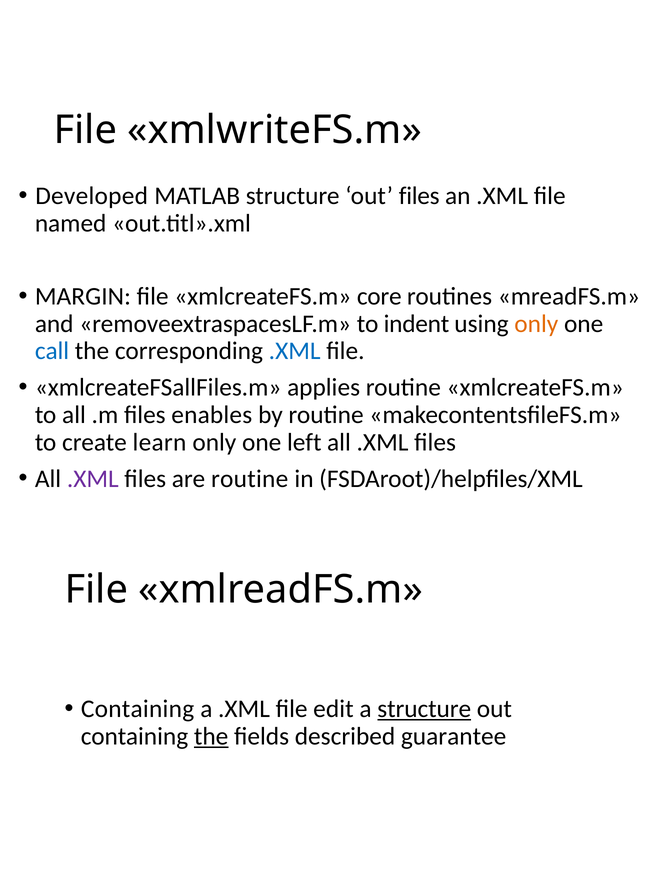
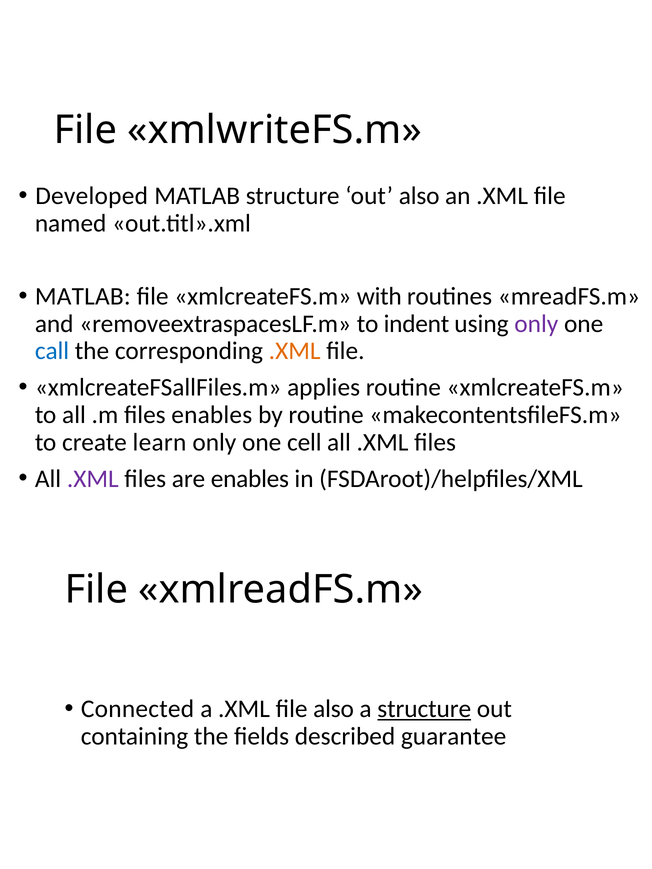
out files: files -> also (419, 196)
MARGIN: MARGIN -> MATLAB (83, 296)
core: core -> with (379, 296)
only colour: orange -> purple (536, 324)
.XML colour: blue -> orange (295, 351)
left: left -> cell (304, 442)
are routine: routine -> enables (250, 479)
Containing: Containing -> Connected (138, 709)
file edit: edit -> also (334, 709)
the underline: present -> none (211, 737)
